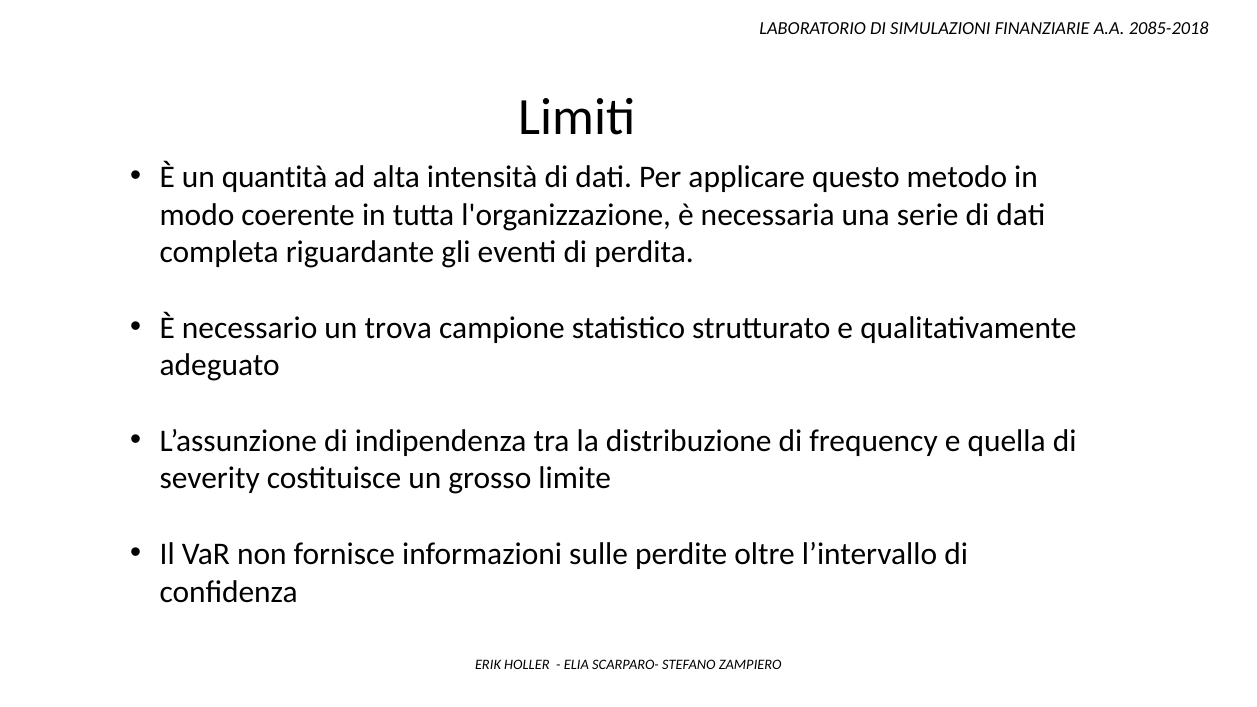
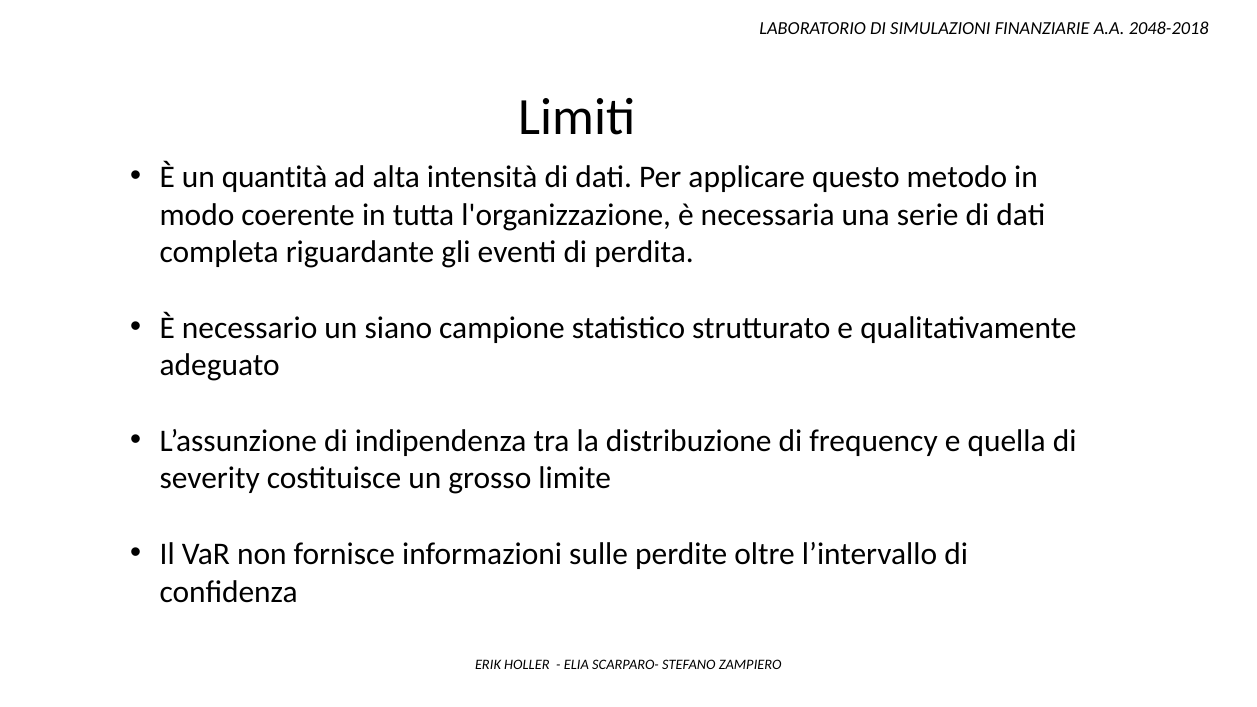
2085-2018: 2085-2018 -> 2048-2018 (1169, 28)
trova: trova -> siano (398, 328)
